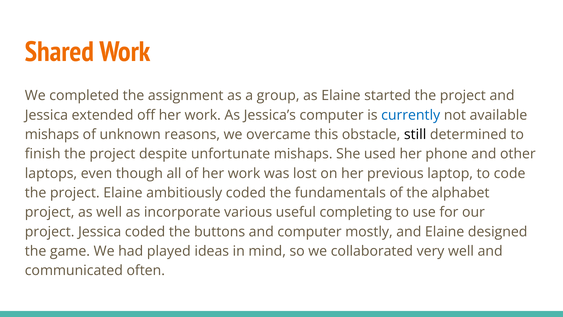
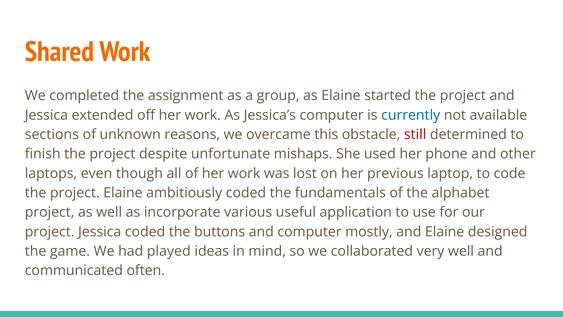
mishaps: mishaps -> sections (52, 134)
still colour: black -> red (415, 134)
completing: completing -> application (356, 212)
